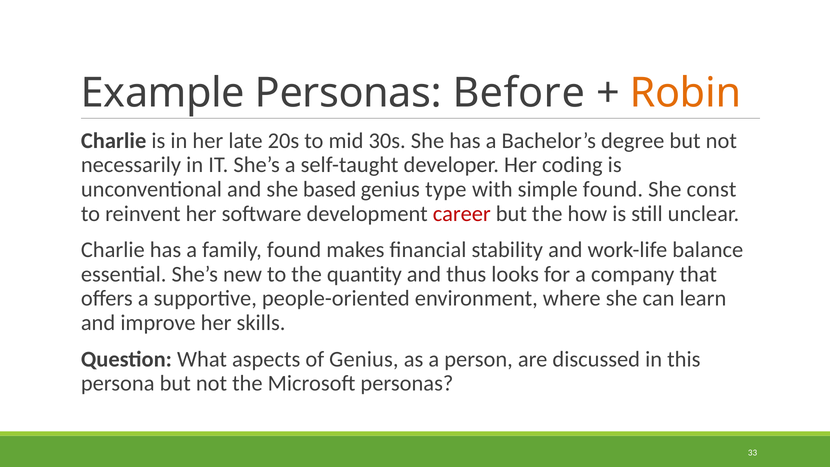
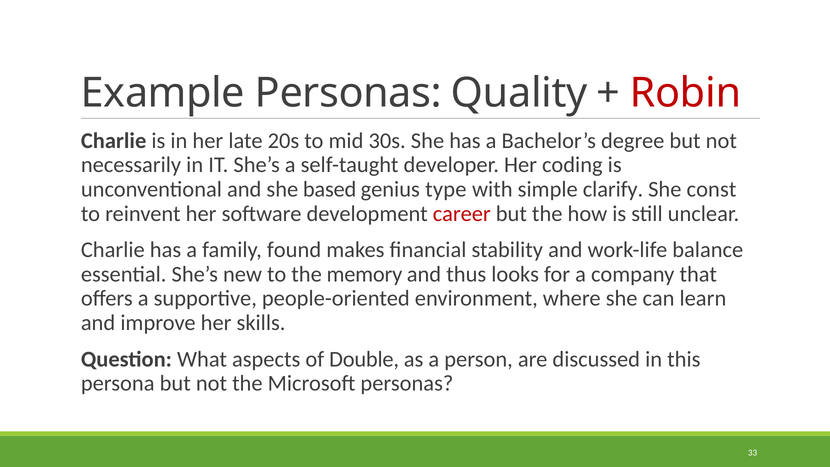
Before: Before -> Quality (519, 93)
Robin colour: orange -> red (685, 93)
simple found: found -> clarify (613, 189)
quantity: quantity -> memory (364, 274)
of Genius: Genius -> Double (364, 359)
